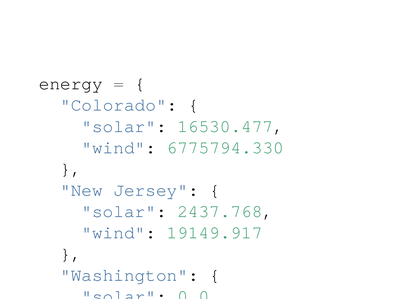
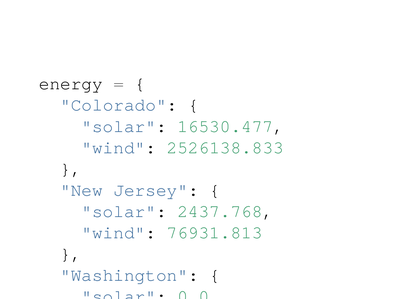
6775794.330: 6775794.330 -> 2526138.833 (225, 148)
19149.917: 19149.917 -> 76931.813 (215, 233)
